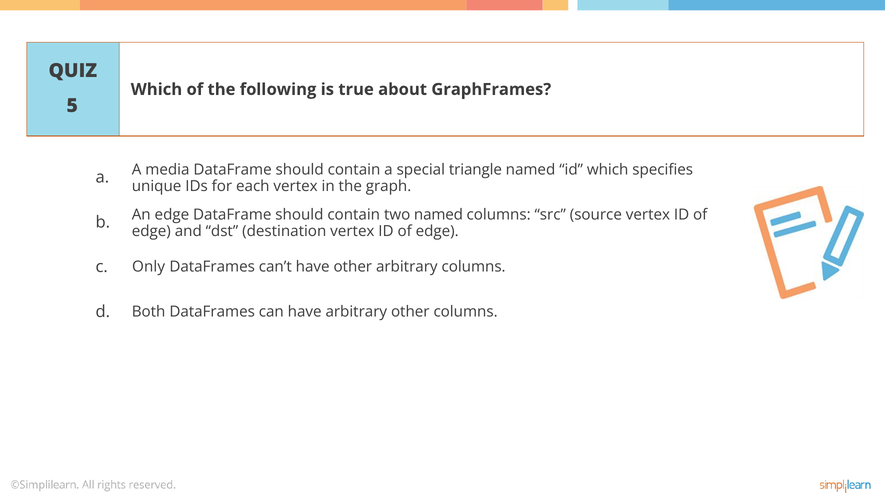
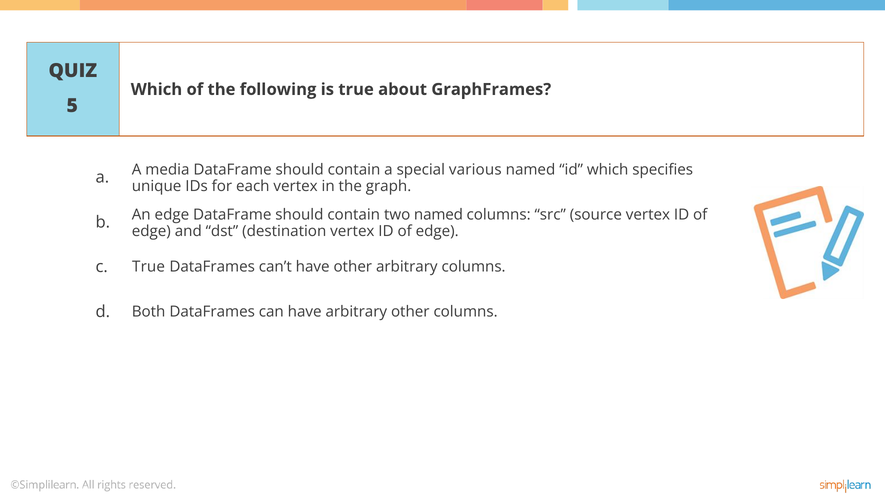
triangle: triangle -> various (475, 170)
Only: Only -> True (149, 267)
